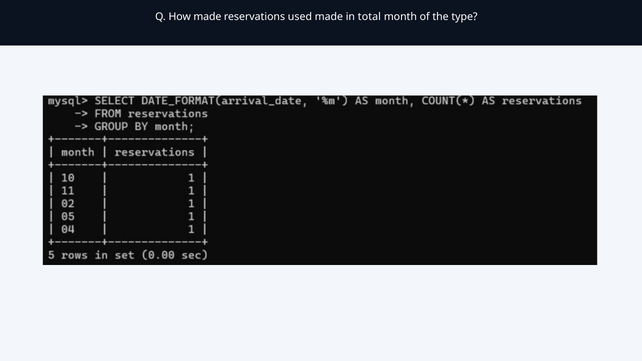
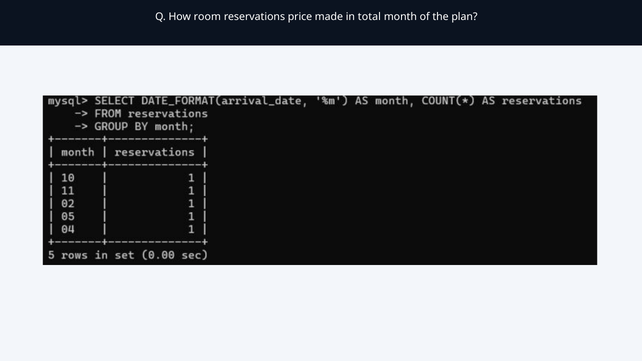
How made: made -> room (207, 17)
used: used -> price (300, 17)
type: type -> plan (464, 17)
